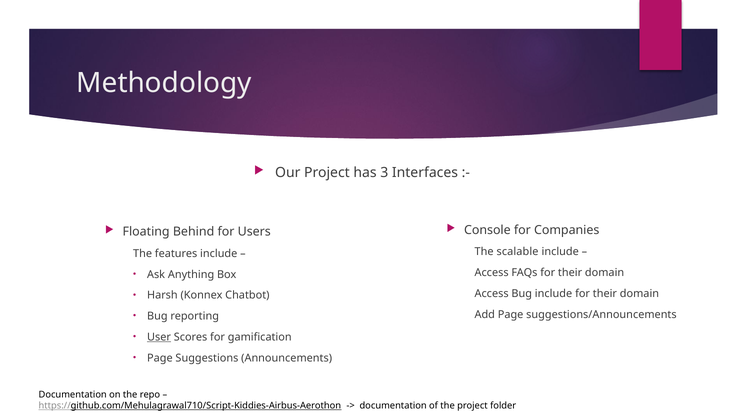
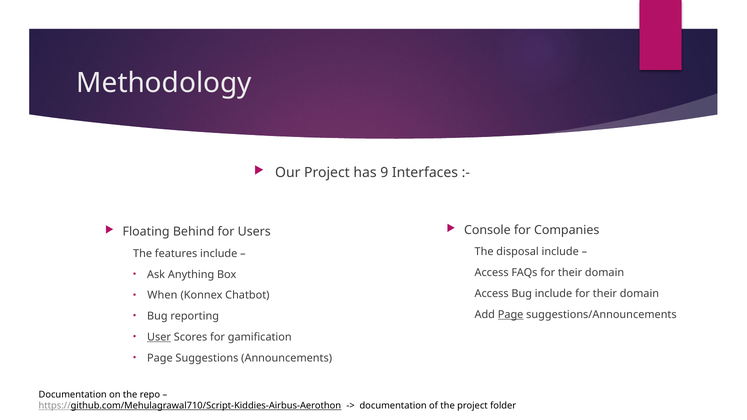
3: 3 -> 9 (384, 173)
scalable: scalable -> disposal (518, 252)
Harsh: Harsh -> When (162, 295)
Page underline: none -> present (511, 315)
